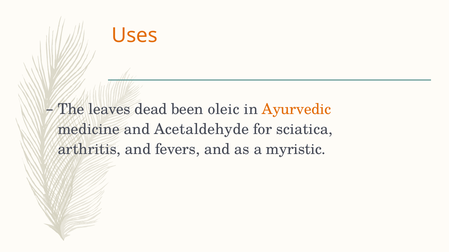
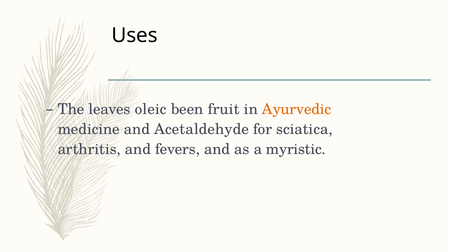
Uses colour: orange -> black (135, 35)
dead: dead -> oleic (151, 110)
oleic: oleic -> fruit (224, 110)
